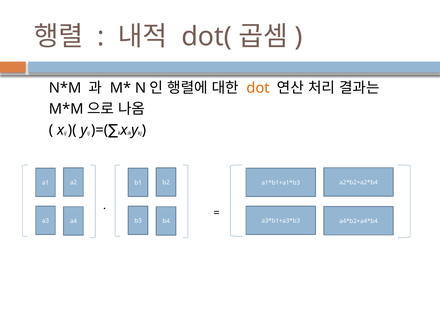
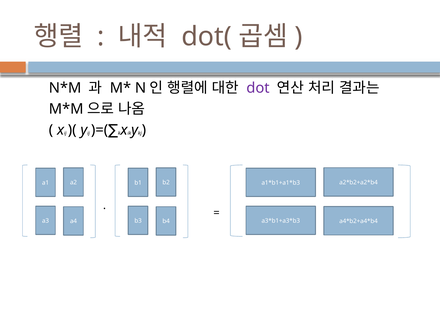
dot colour: orange -> purple (258, 88)
